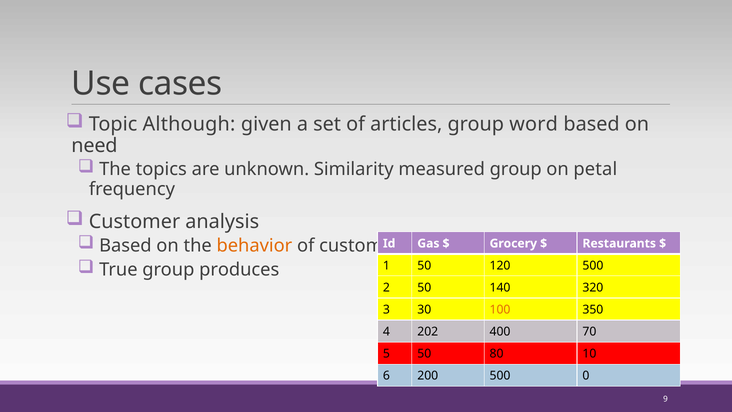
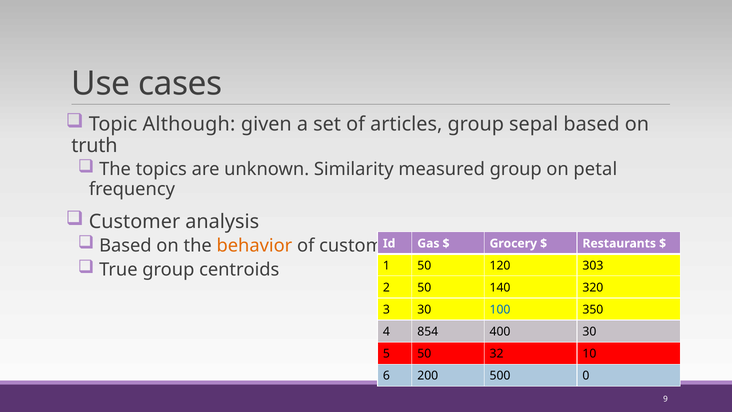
word: word -> sepal (534, 124)
need: need -> truth (94, 146)
produces: produces -> centroids (239, 270)
120 500: 500 -> 303 (593, 265)
100 colour: orange -> blue (500, 310)
202: 202 -> 854 (428, 332)
400 70: 70 -> 30 (589, 332)
80: 80 -> 32 (497, 354)
